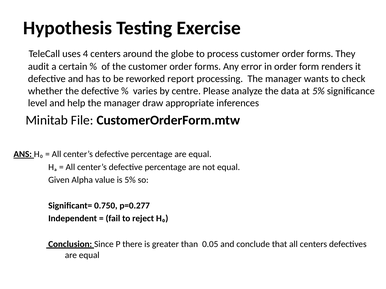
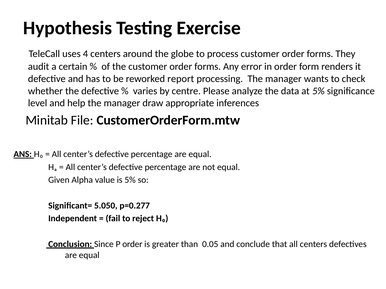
0.750: 0.750 -> 5.050 (106, 206)
P there: there -> order (132, 245)
